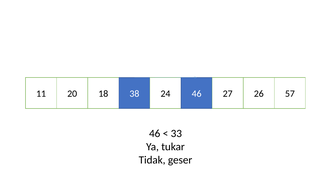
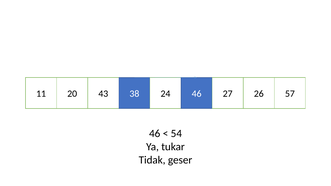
18: 18 -> 43 (103, 94)
33: 33 -> 54 (176, 134)
